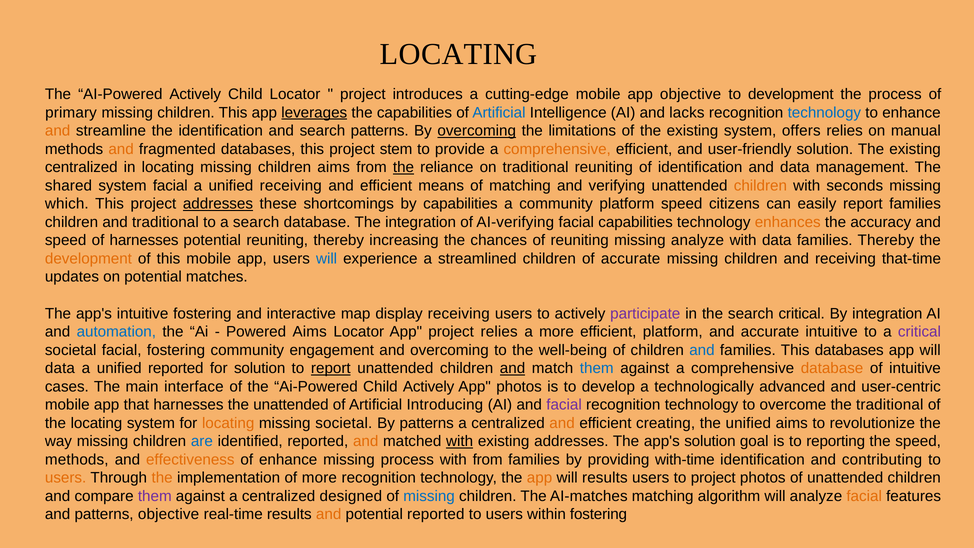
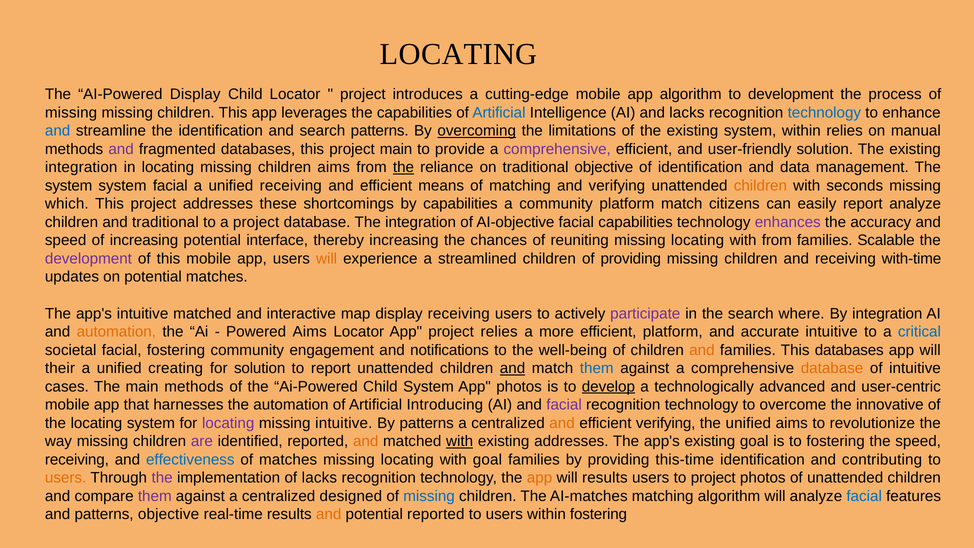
AI-Powered Actively: Actively -> Display (195, 94)
app objective: objective -> algorithm (691, 94)
primary: primary -> missing (71, 113)
leverages underline: present -> none (314, 113)
and colour: orange -> blue (58, 131)
system offers: offers -> within (801, 131)
and colour: orange -> purple (121, 149)
project stem: stem -> main (396, 149)
comprehensive colour: orange -> purple (557, 149)
centralized: centralized -> integration (81, 167)
traditional reuniting: reuniting -> objective (604, 167)
shared: shared -> system (69, 186)
addresses underline: present -> none (218, 204)
platform speed: speed -> match (682, 204)
report families: families -> analyze (915, 204)
a search: search -> project (256, 222)
AI-verifying: AI-verifying -> AI-objective (515, 222)
enhances colour: orange -> purple (788, 222)
of harnesses: harnesses -> increasing (144, 240)
potential reuniting: reuniting -> interface (277, 240)
reuniting missing analyze: analyze -> locating (698, 240)
with data: data -> from (777, 240)
families Thereby: Thereby -> Scalable (886, 240)
development colour: orange -> purple (88, 259)
will colour: blue -> orange (327, 259)
of accurate: accurate -> providing (631, 259)
that-time: that-time -> with-time (912, 259)
intuitive fostering: fostering -> matched (202, 313)
search critical: critical -> where (802, 313)
automation colour: blue -> orange (116, 332)
critical colour: purple -> blue (919, 332)
and overcoming: overcoming -> notifications (450, 350)
and colour: blue -> orange (702, 350)
data: data -> their (60, 368)
unified reported: reported -> creating (176, 368)
report underline: present -> none (331, 368)
main interface: interface -> methods (194, 386)
Child Actively: Actively -> System (429, 386)
develop underline: none -> present (608, 386)
the unattended: unattended -> automation (291, 405)
the traditional: traditional -> innovative (890, 405)
locating colour: orange -> purple (228, 423)
missing societal: societal -> intuitive (344, 423)
efficient creating: creating -> verifying (666, 423)
are colour: blue -> purple (202, 441)
app's solution: solution -> existing (710, 441)
to reporting: reporting -> fostering (836, 441)
methods: methods -> receiving (77, 460)
effectiveness colour: orange -> blue (190, 460)
of enhance: enhance -> matches (288, 460)
process: process -> locating (407, 460)
with from: from -> goal (487, 460)
with-time: with-time -> this-time (685, 460)
the colour: orange -> purple (162, 478)
of more: more -> lacks (319, 478)
facial colour: orange -> blue (864, 496)
